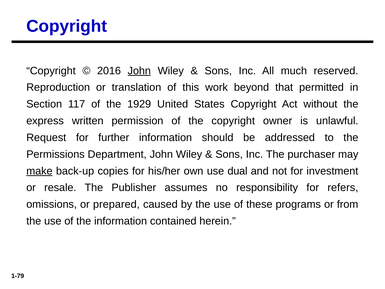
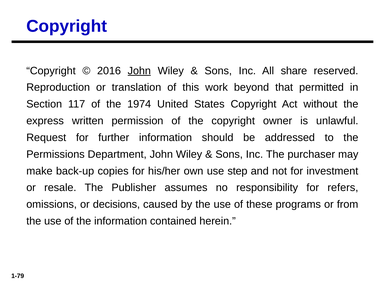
much: much -> share (294, 71)
1929: 1929 -> 1974 (139, 104)
make underline: present -> none (39, 171)
dual: dual -> step (237, 171)
prepared: prepared -> decisions (116, 204)
